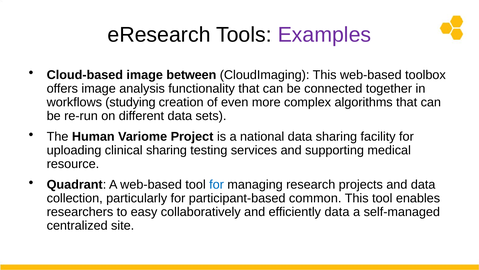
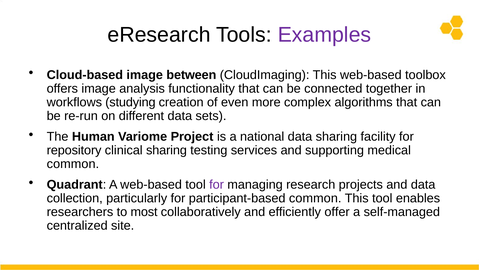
uploading: uploading -> repository (74, 150)
resource: resource -> common (73, 164)
for colour: blue -> purple (217, 184)
easy: easy -> most (144, 212)
efficiently data: data -> offer (337, 212)
